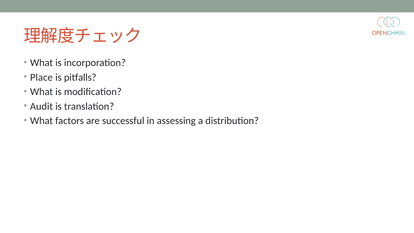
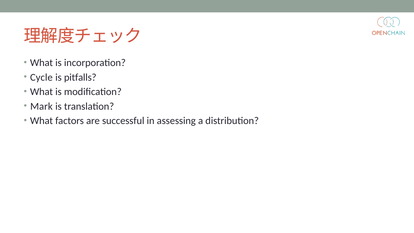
Place: Place -> Cycle (41, 77)
Audit: Audit -> Mark (41, 106)
